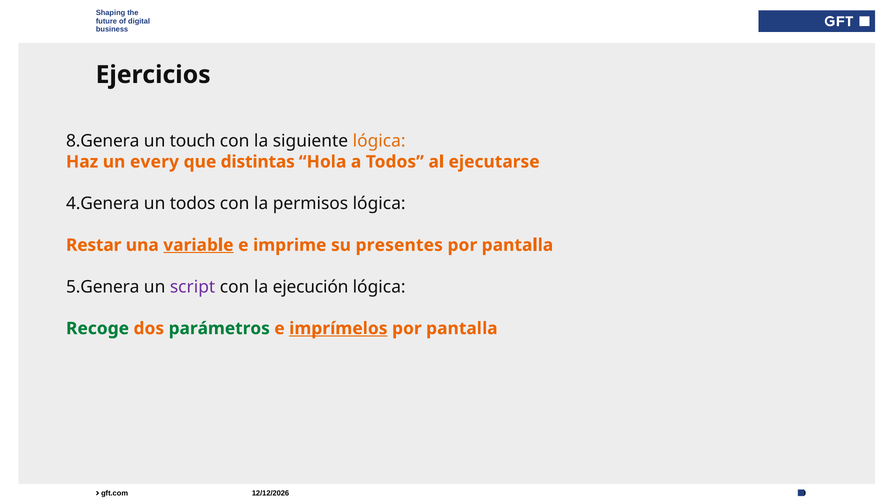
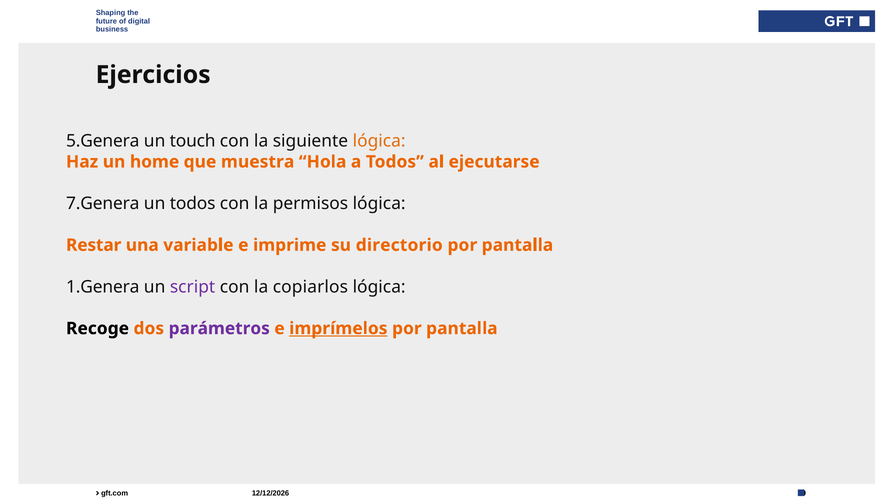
8.Genera: 8.Genera -> 5.Genera (103, 141)
un every: every -> home (155, 162)
distintas: distintas -> muestra (258, 162)
4.Genera: 4.Genera -> 7.Genera (103, 204)
variable underline: present -> none (198, 245)
presentes: presentes -> directorio (399, 245)
5.Genera: 5.Genera -> 1.Genera (103, 287)
ejecución: ejecución -> copiarlos (310, 287)
Recoge colour: green -> black (98, 329)
parámetros colour: green -> purple (219, 329)
